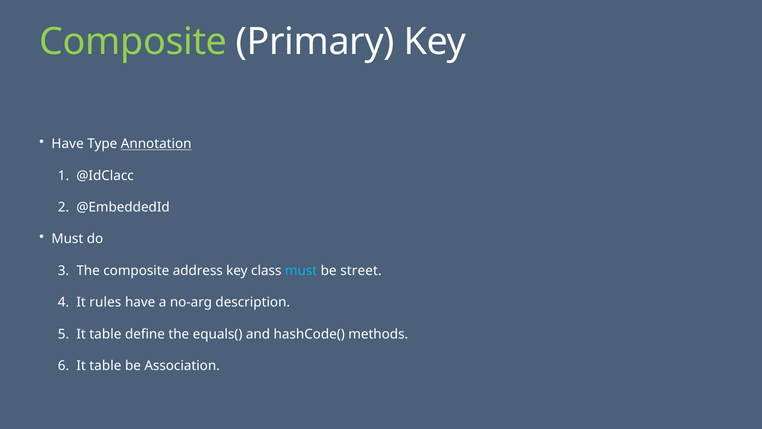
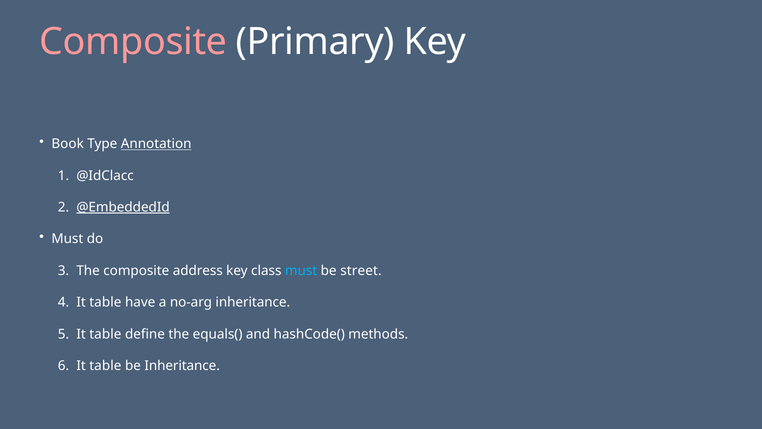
Composite colour: light green -> pink (133, 42)
Have: Have -> Book (68, 144)
@EmbeddedId underline: none -> present (123, 207)
rules: rules -> table (105, 302)
no-arg description: description -> inheritance (253, 302)
be Association: Association -> Inheritance (182, 365)
